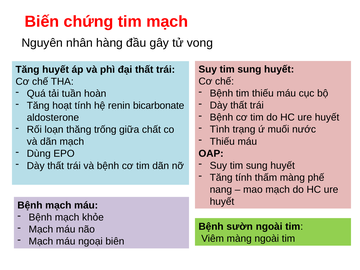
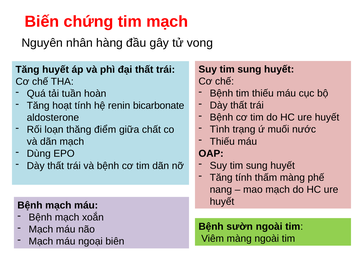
trống: trống -> điểm (105, 130)
khỏe: khỏe -> xoắn (93, 217)
